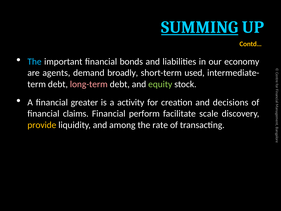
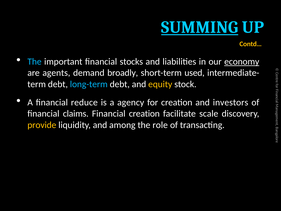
bonds: bonds -> stocks (131, 62)
economy underline: none -> present (242, 62)
long-term colour: pink -> light blue (89, 84)
equity colour: light green -> yellow (160, 84)
greater: greater -> reduce (84, 102)
activity: activity -> agency (131, 102)
decisions: decisions -> investors (231, 102)
Financial perform: perform -> creation (144, 114)
rate: rate -> role (160, 125)
